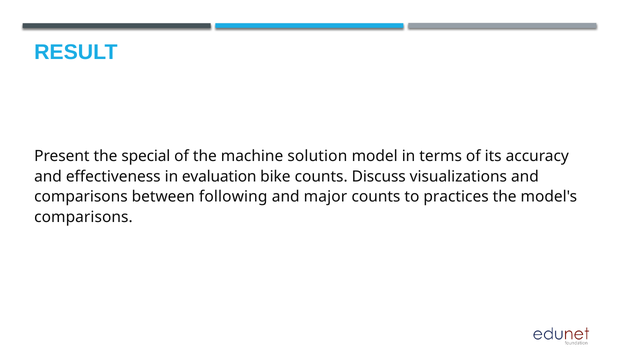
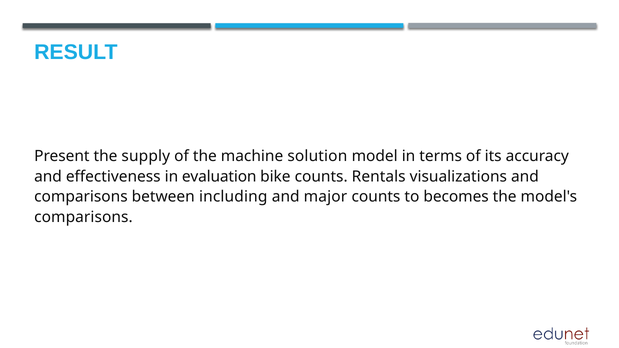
special: special -> supply (146, 156)
Discuss: Discuss -> Rentals (379, 177)
following: following -> including (233, 197)
practices: practices -> becomes (456, 197)
